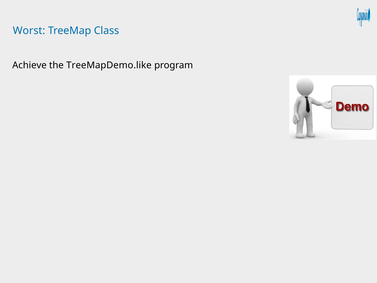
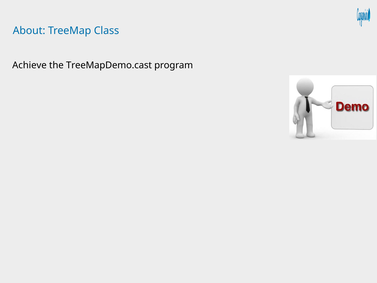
Worst: Worst -> About (29, 31)
TreeMapDemo.like: TreeMapDemo.like -> TreeMapDemo.cast (109, 65)
